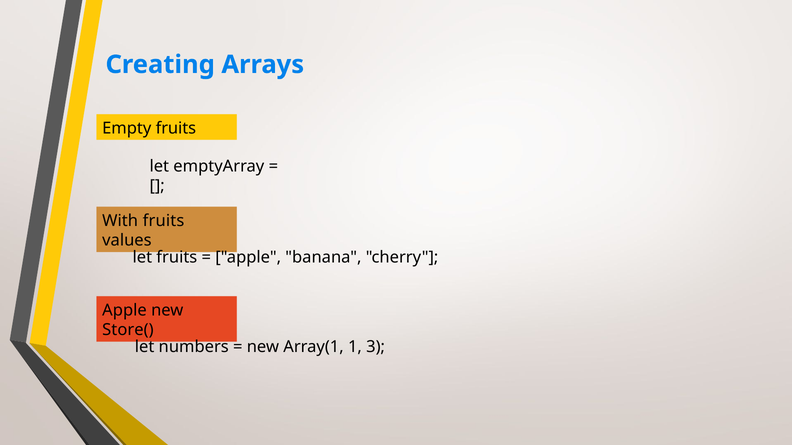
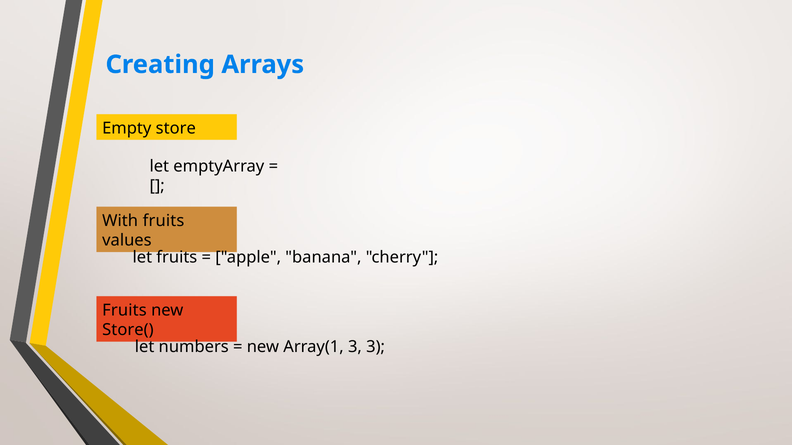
Empty fruits: fruits -> store (176, 128)
Apple: Apple -> Fruits (124, 311)
Array(1 1: 1 -> 3 (355, 347)
